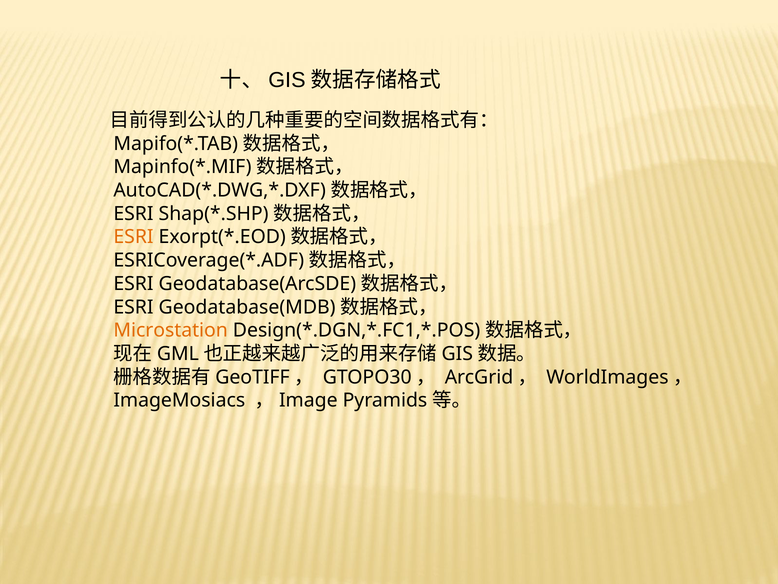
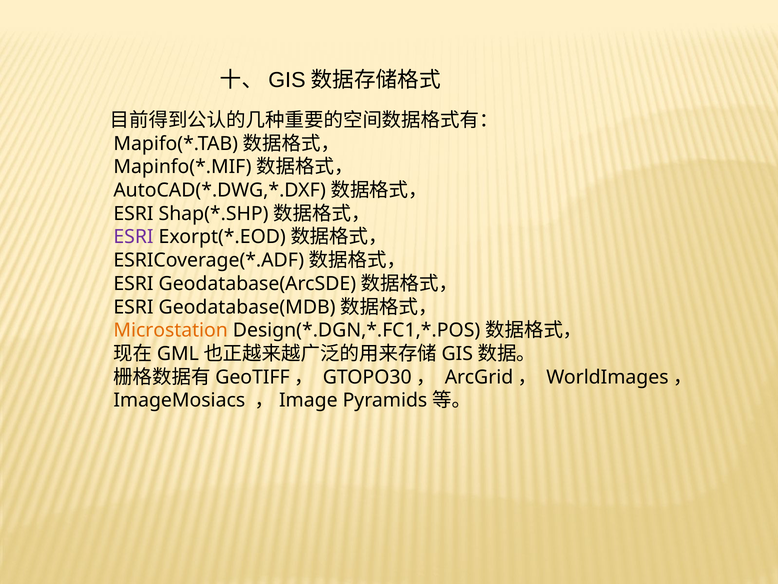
ESRI colour: orange -> purple (133, 237)
